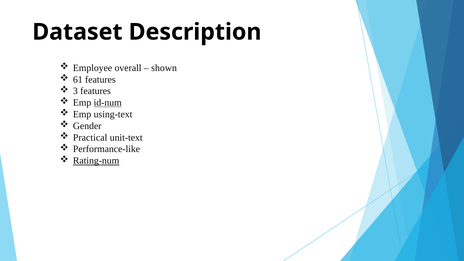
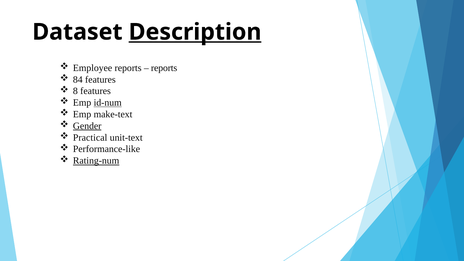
Description underline: none -> present (195, 32)
Employee overall: overall -> reports (128, 68)
shown: shown -> reports (164, 68)
61: 61 -> 84 (78, 79)
3: 3 -> 8 (75, 91)
using-text: using-text -> make-text (113, 114)
Gender underline: none -> present (87, 126)
